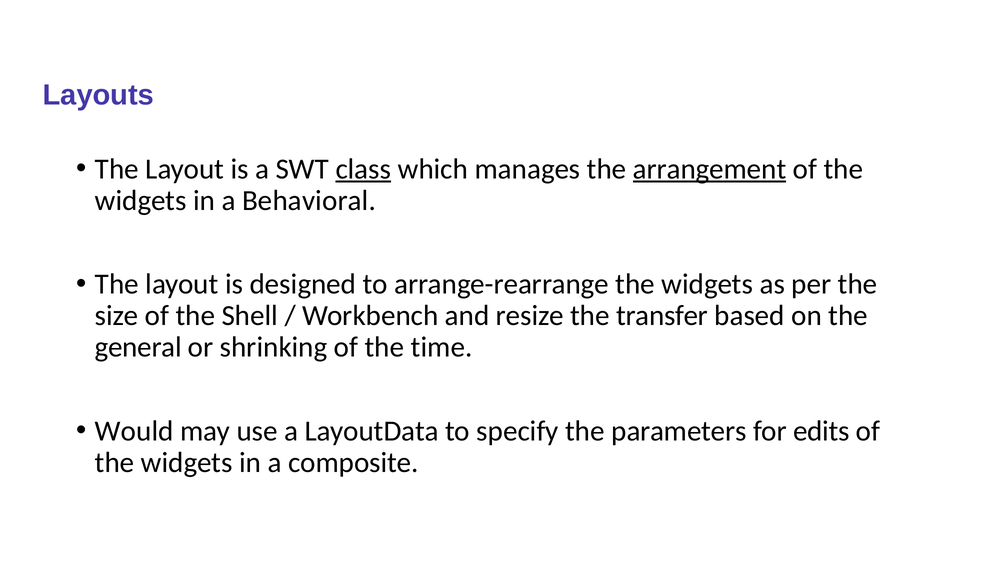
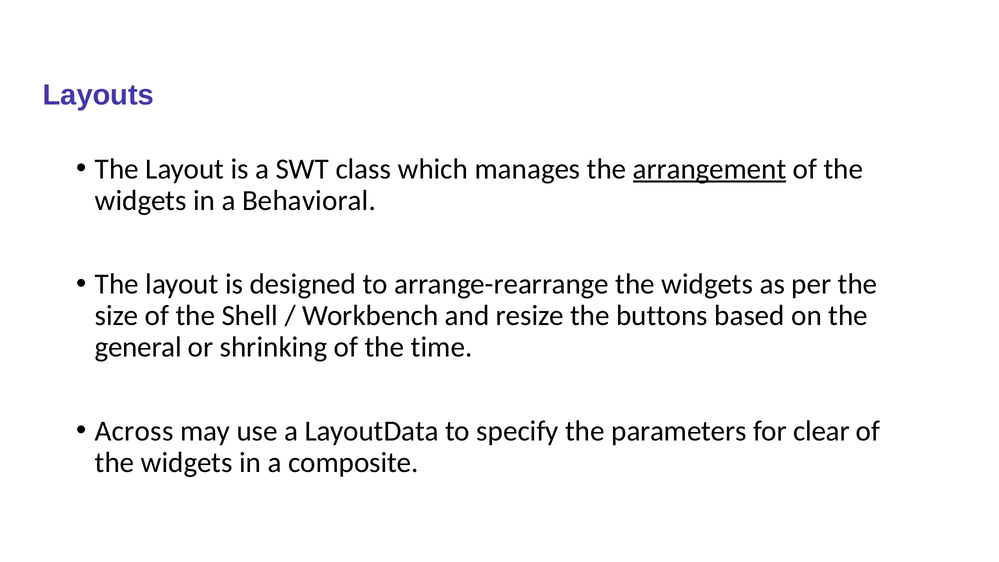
class underline: present -> none (363, 169)
transfer: transfer -> buttons (662, 316)
Would: Would -> Across (134, 431)
edits: edits -> clear (821, 431)
